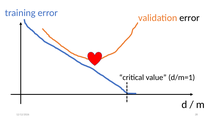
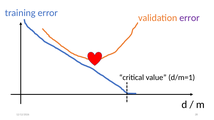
error colour: black -> purple (190, 18)
